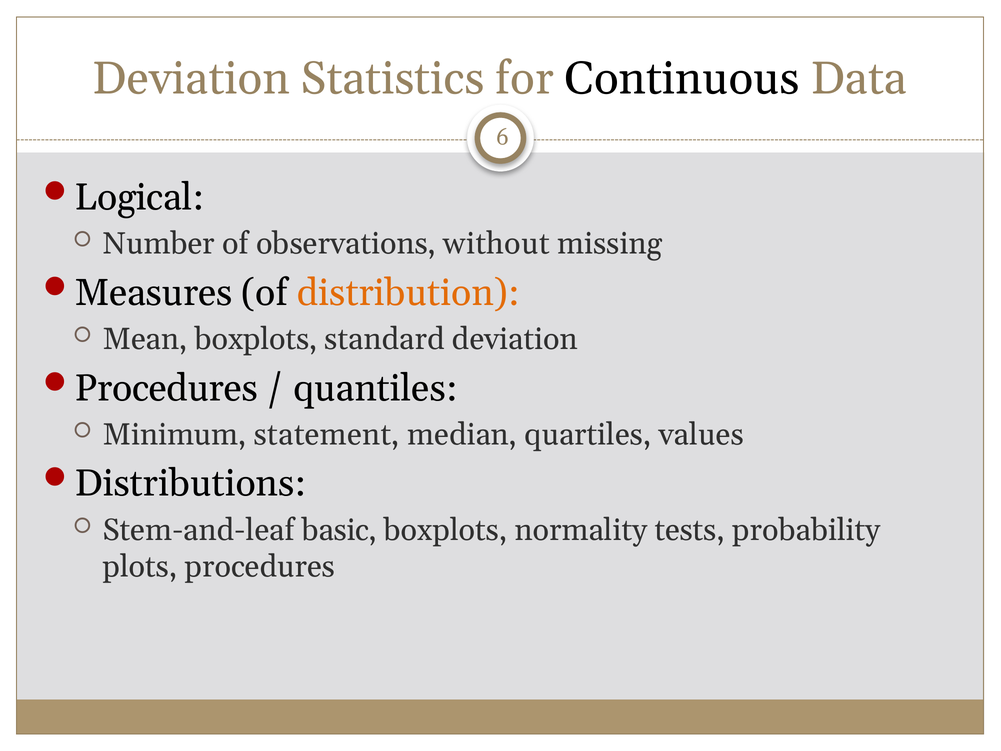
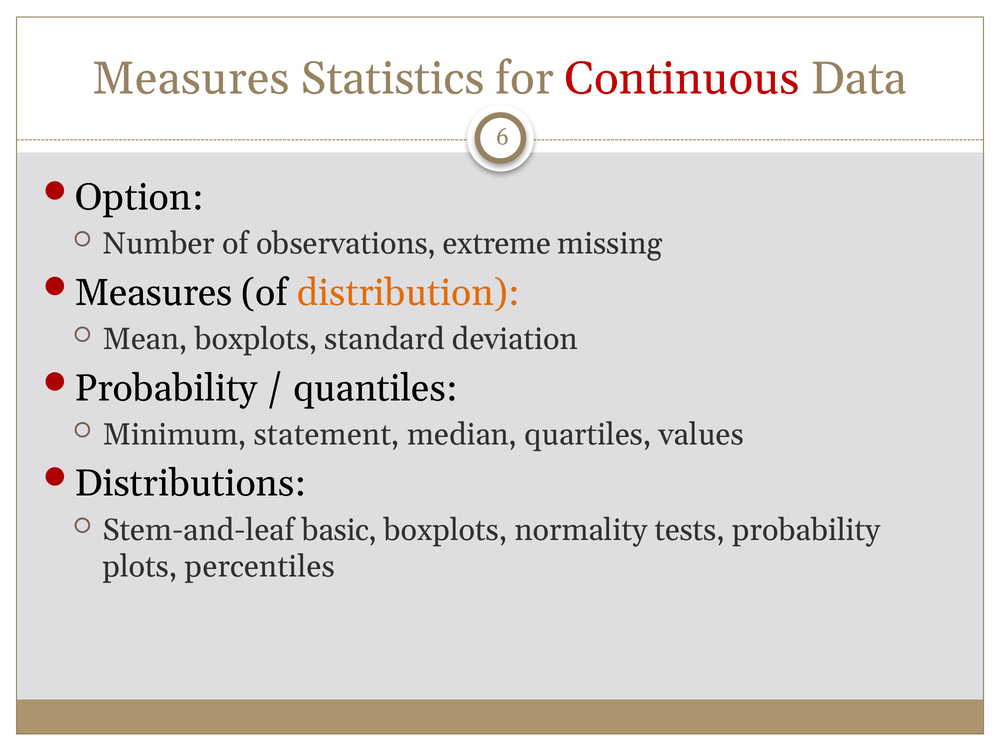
Deviation: Deviation -> Measures (191, 79)
Continuous colour: black -> red (682, 79)
Logical: Logical -> Option (139, 197)
without: without -> extreme (497, 244)
Procedures: Procedures -> Probability (166, 388)
plots procedures: procedures -> percentiles (260, 567)
